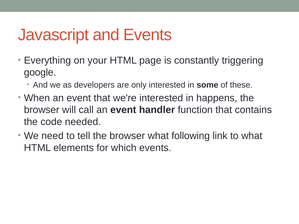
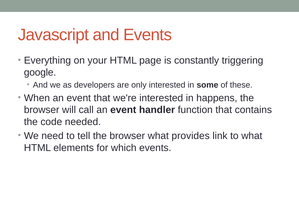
following: following -> provides (191, 136)
